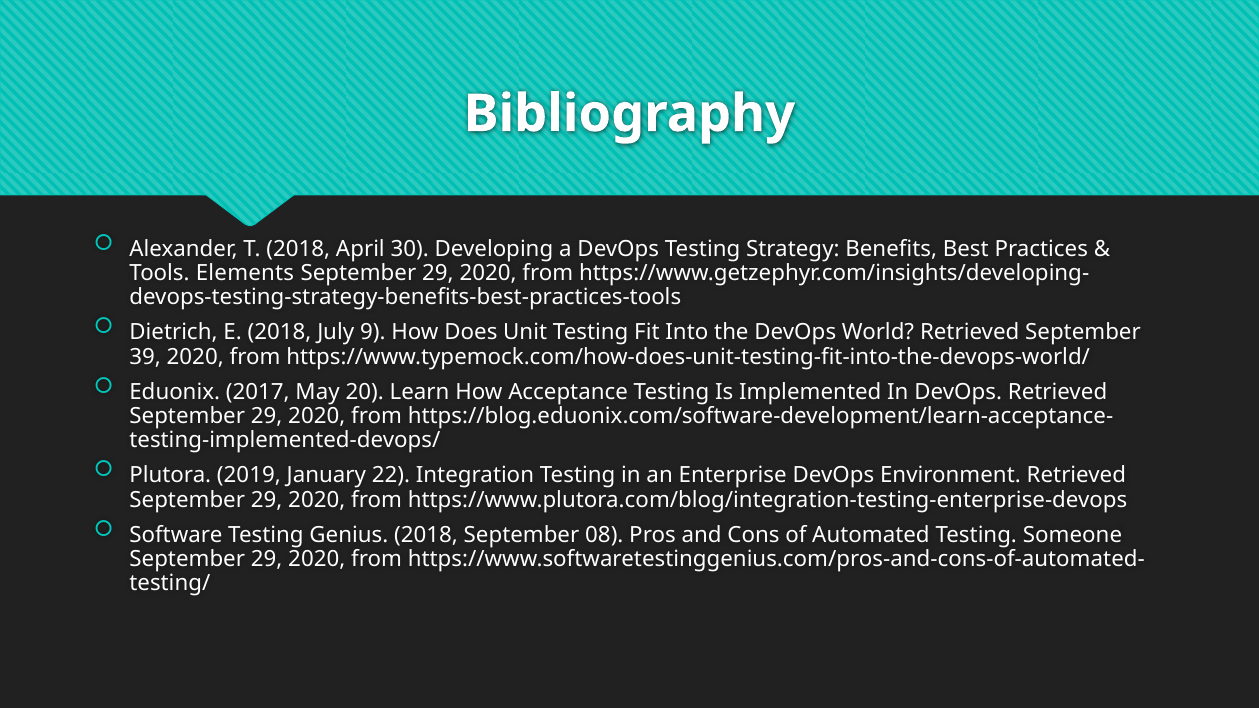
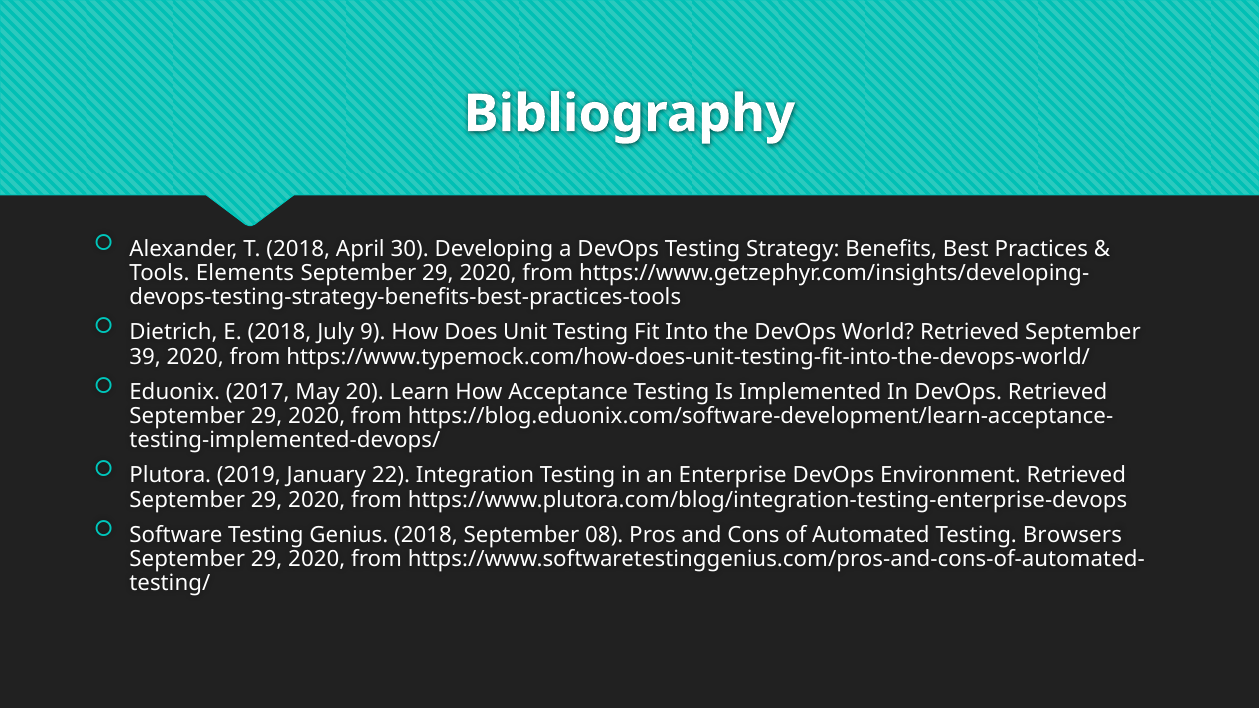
Someone: Someone -> Browsers (1072, 535)
